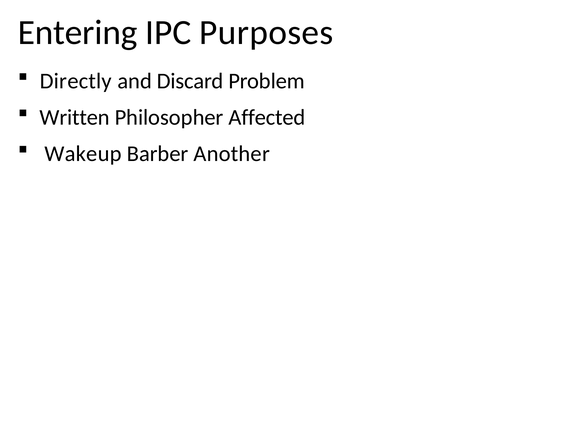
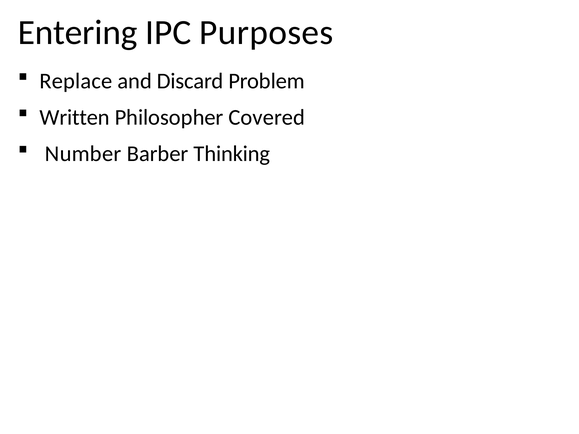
Directly: Directly -> Replace (76, 81)
Affected: Affected -> Covered (267, 118)
Wakeup: Wakeup -> Number (83, 154)
Another: Another -> Thinking (232, 154)
